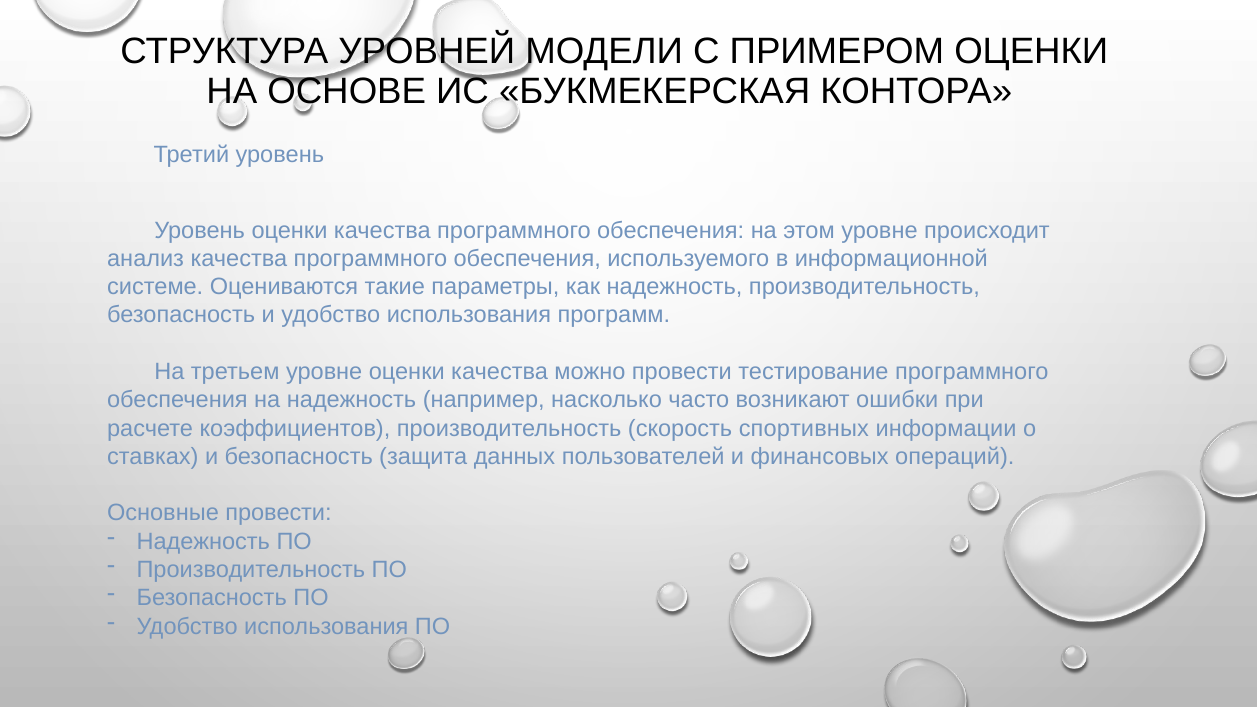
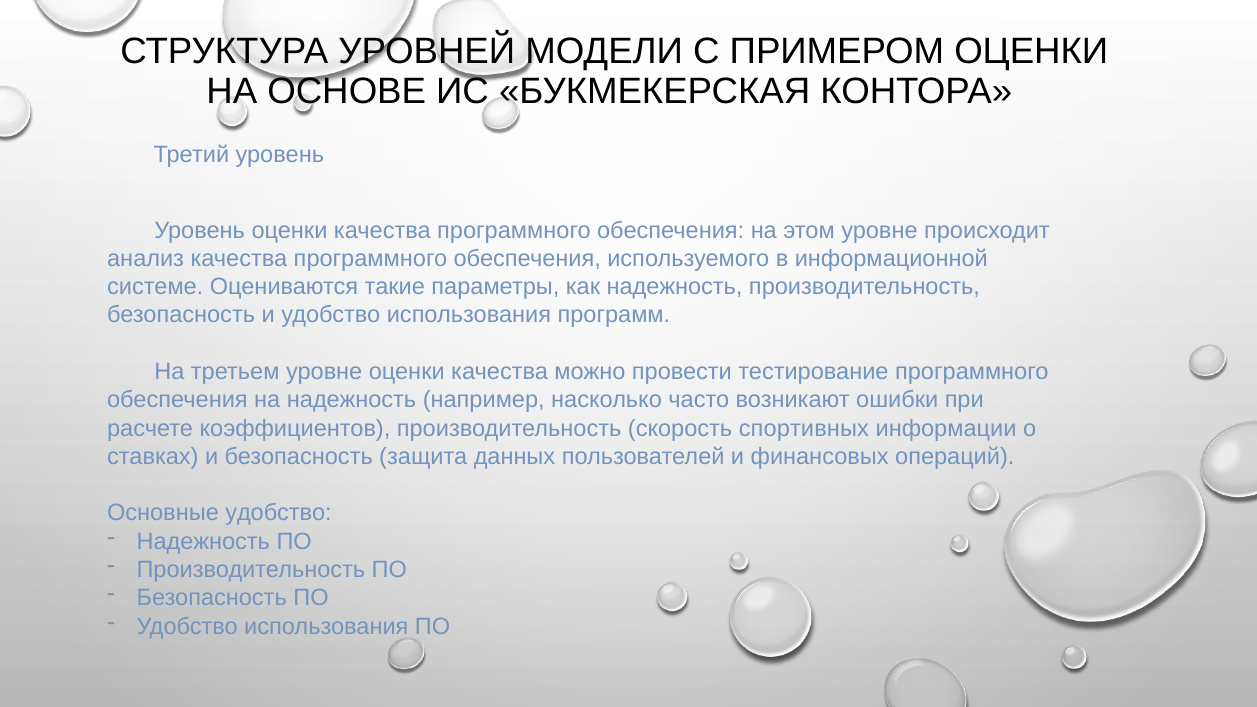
Основные провести: провести -> удобство (278, 513)
